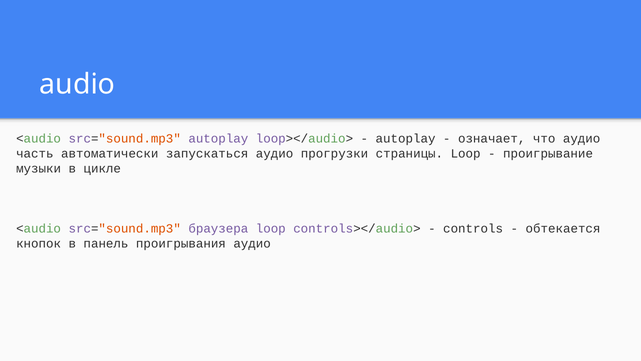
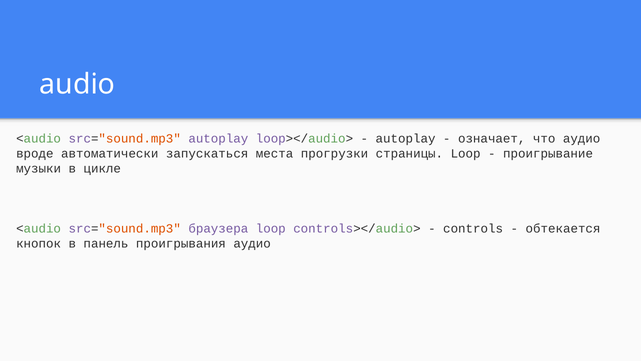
часть: часть -> вроде (35, 153)
запускаться аудио: аудио -> места (275, 153)
